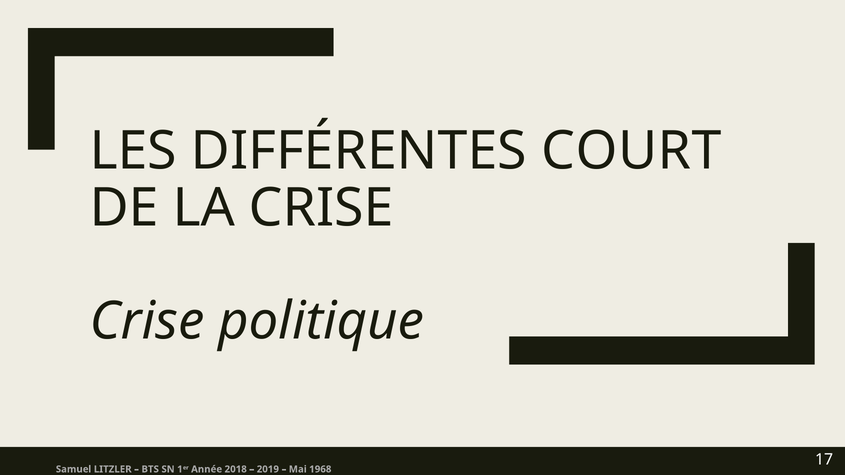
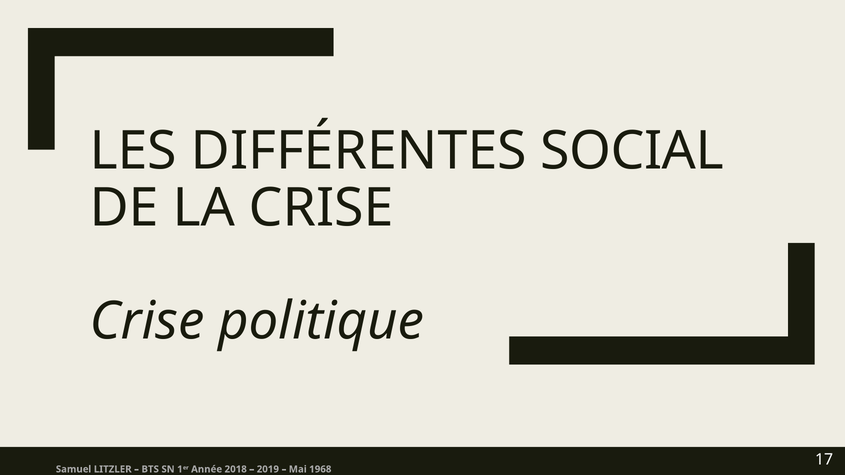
COURT: COURT -> SOCIAL (632, 151)
